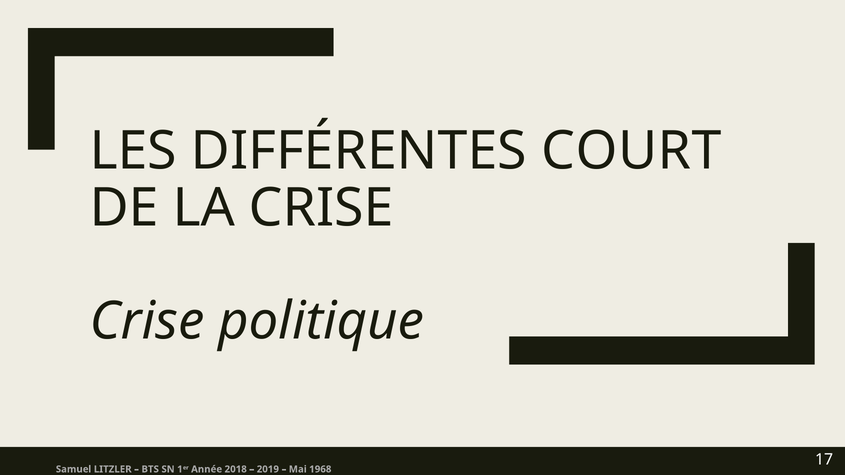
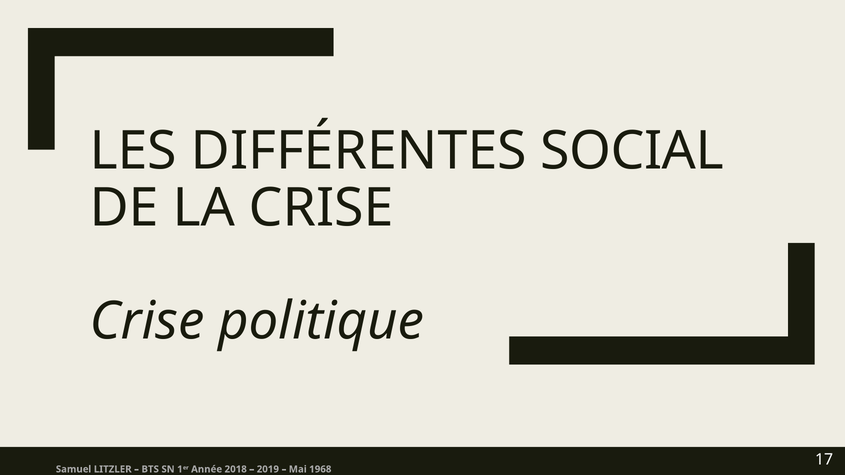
COURT: COURT -> SOCIAL (632, 151)
